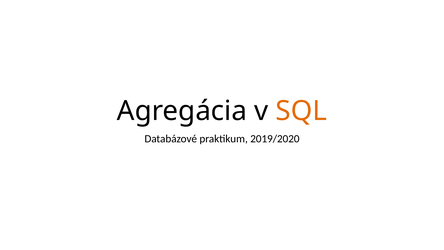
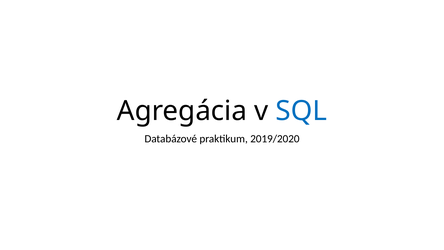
SQL colour: orange -> blue (301, 111)
